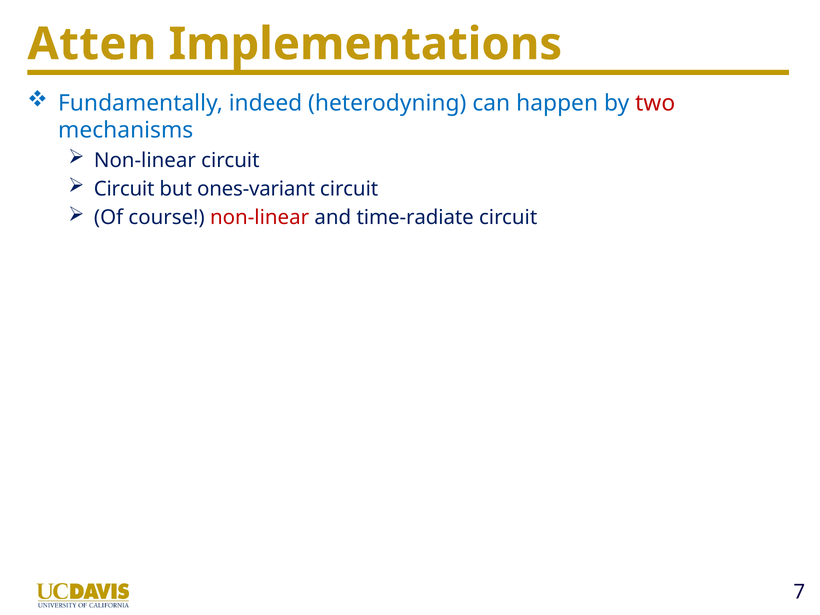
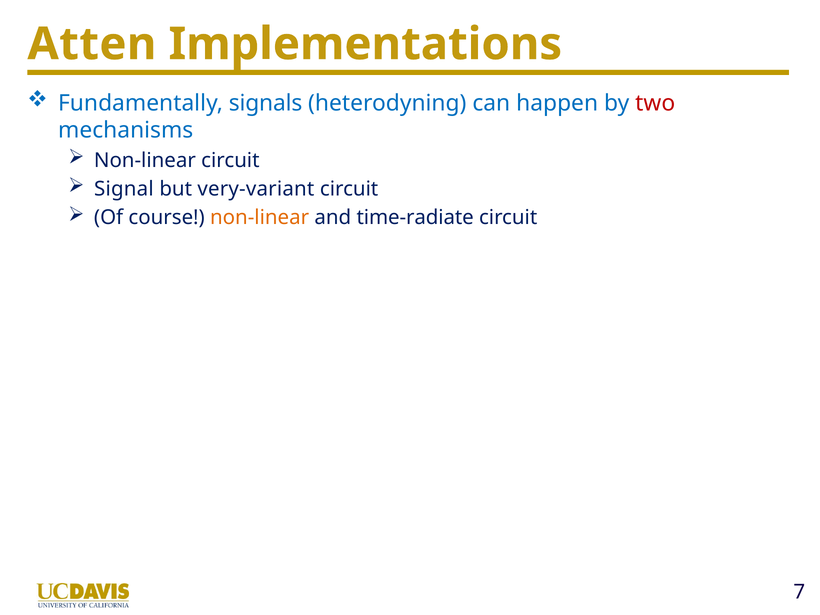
indeed: indeed -> signals (266, 103)
Circuit: Circuit -> Signal (124, 189)
ones-variant: ones-variant -> very-variant (256, 189)
non-linear colour: red -> orange (260, 218)
